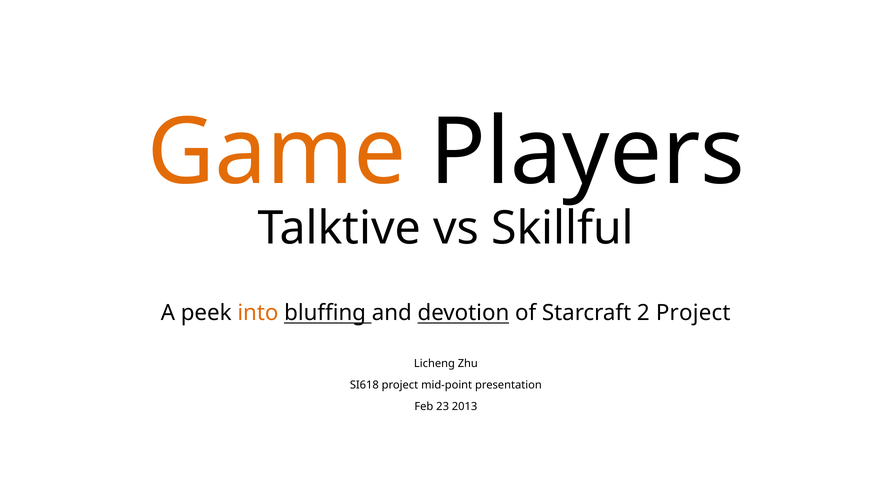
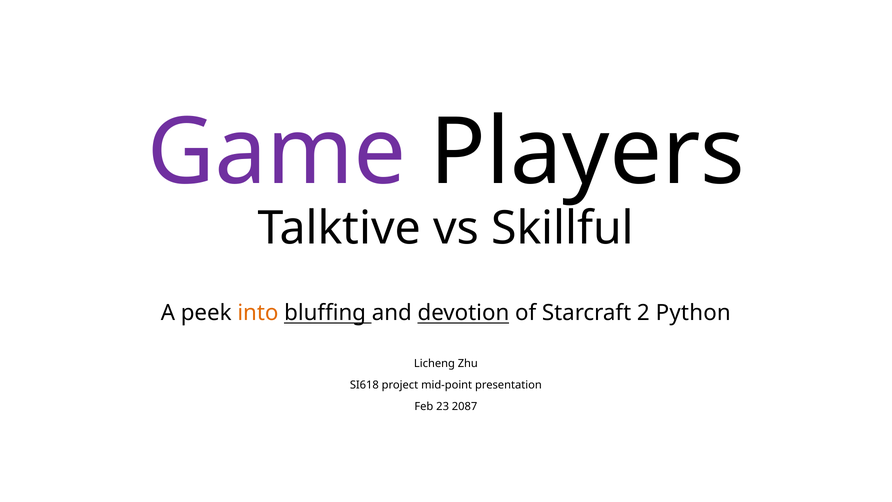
Game colour: orange -> purple (277, 152)
2 Project: Project -> Python (693, 313)
2013: 2013 -> 2087 (465, 406)
